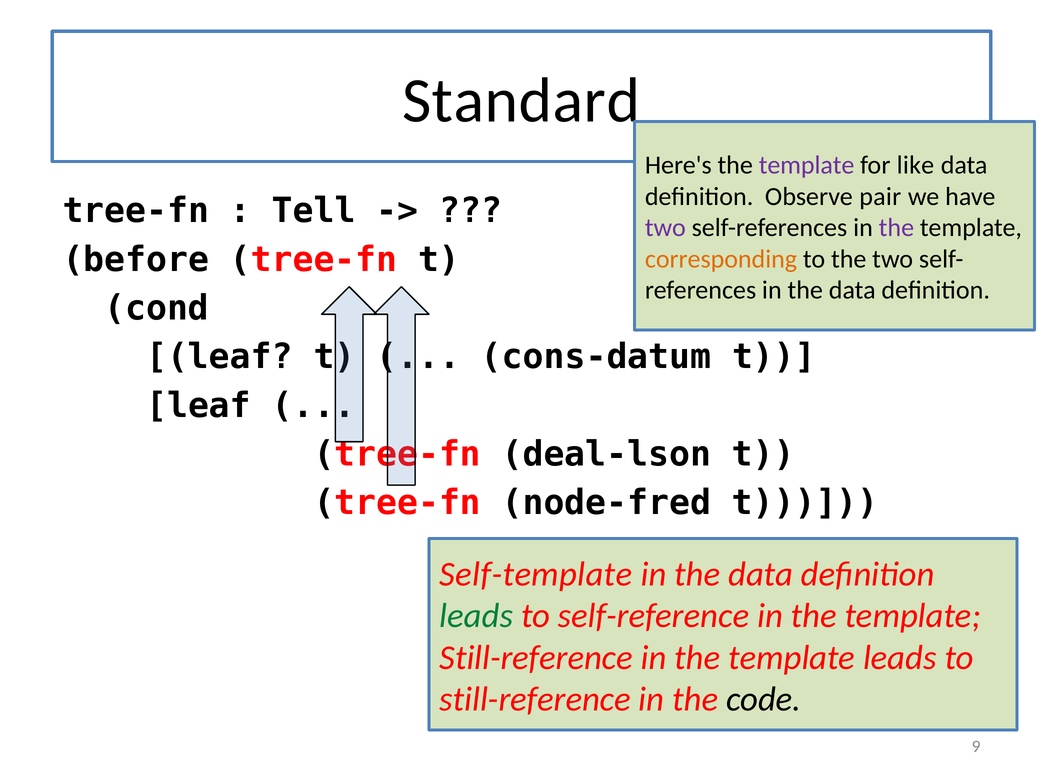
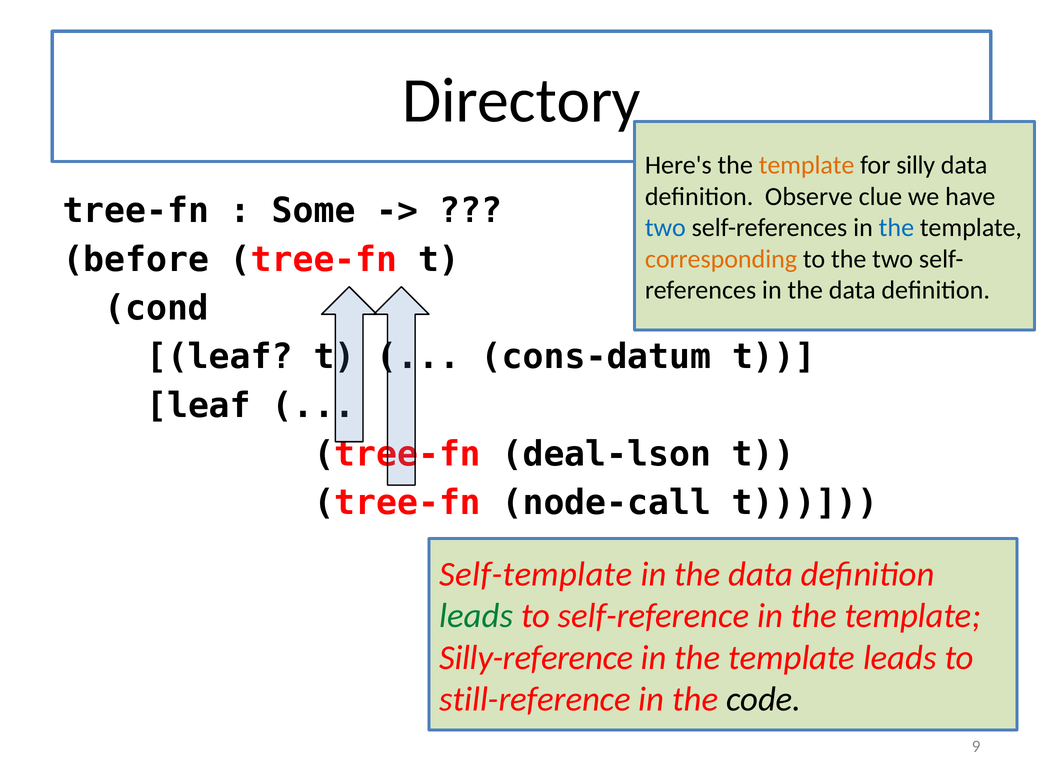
Standard: Standard -> Directory (521, 101)
template colour: purple -> orange (807, 165)
like: like -> silly (916, 165)
pair: pair -> clue (880, 196)
Tell: Tell -> Some (314, 211)
two colour: purple -> blue (665, 228)
the colour: purple -> blue (896, 228)
node-fred: node-fred -> node-call (606, 503)
Still-reference: Still-reference -> Silly-reference (536, 658)
